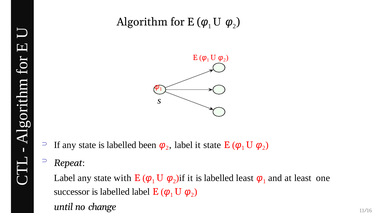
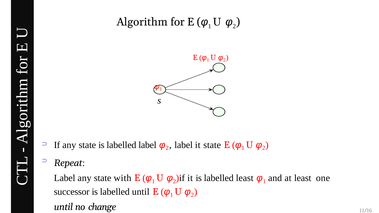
labelled been: been -> label (147, 145)
labelled label: label -> until (141, 192)
